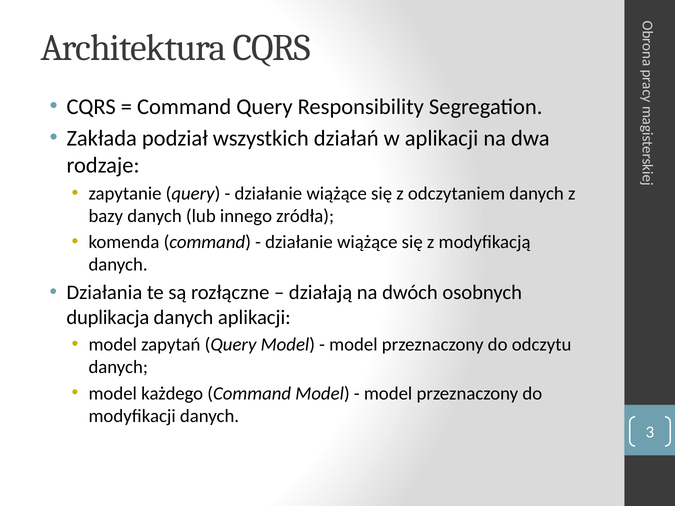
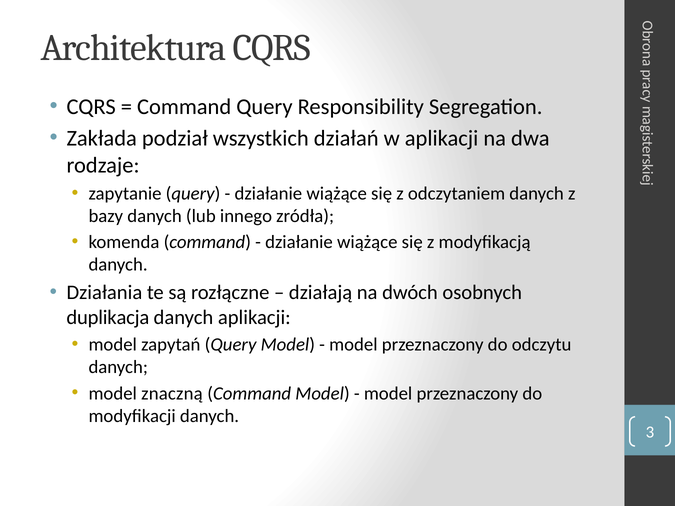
każdego: każdego -> znaczną (172, 394)
